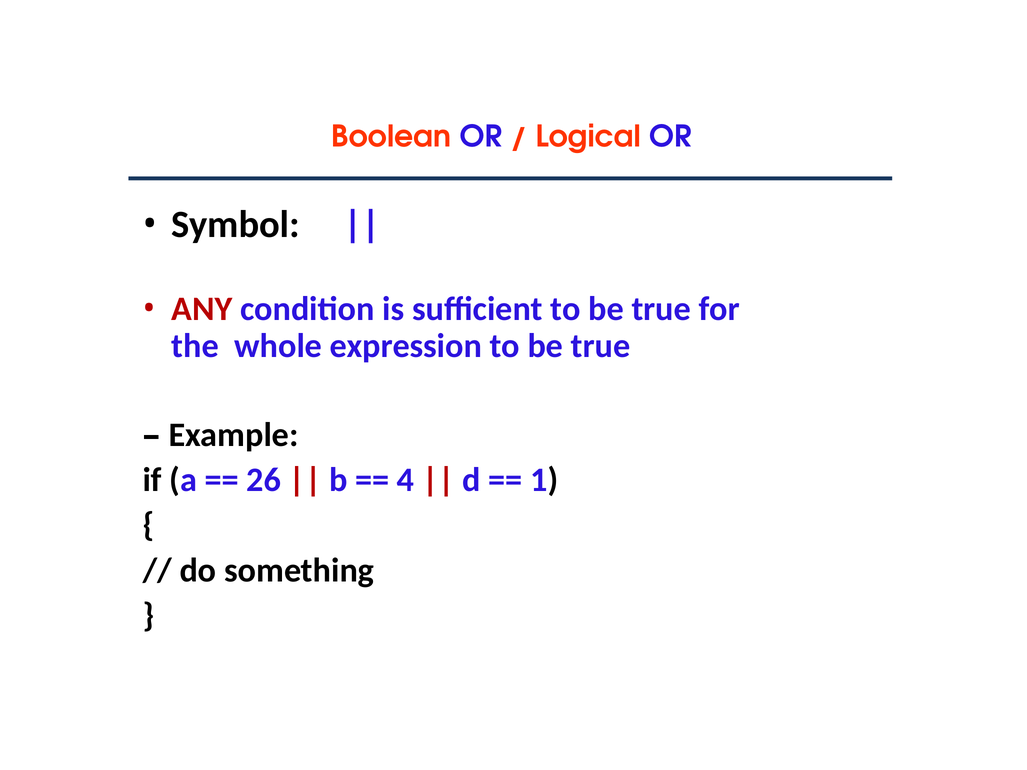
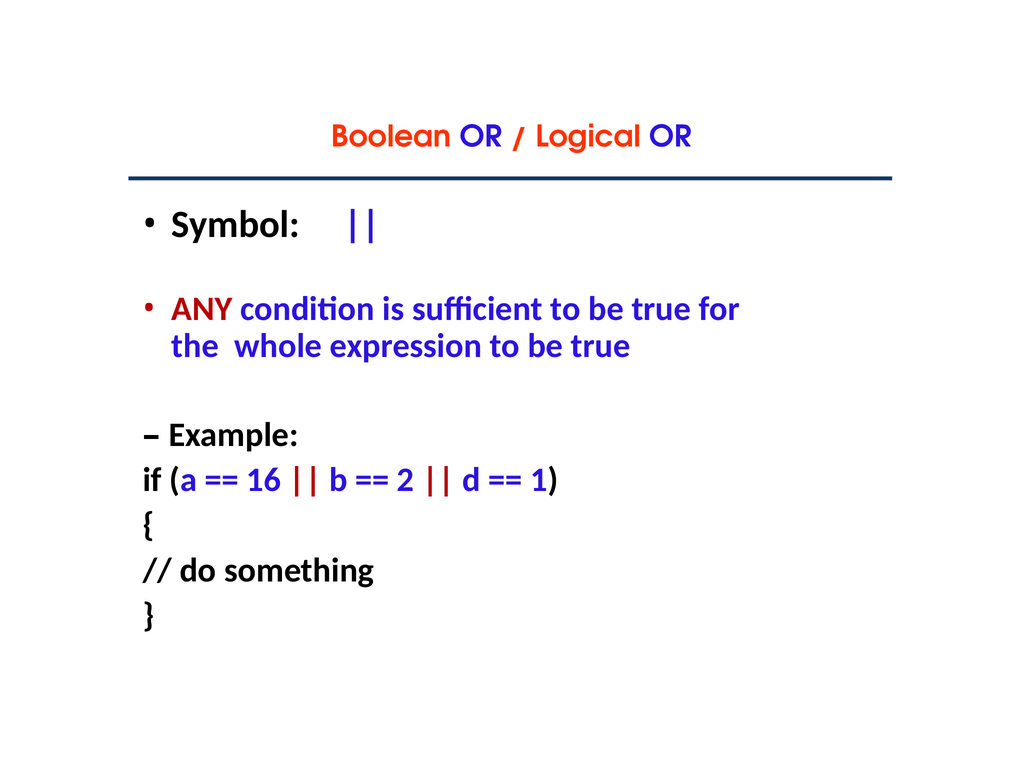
26: 26 -> 16 (264, 480)
4: 4 -> 2 (406, 480)
